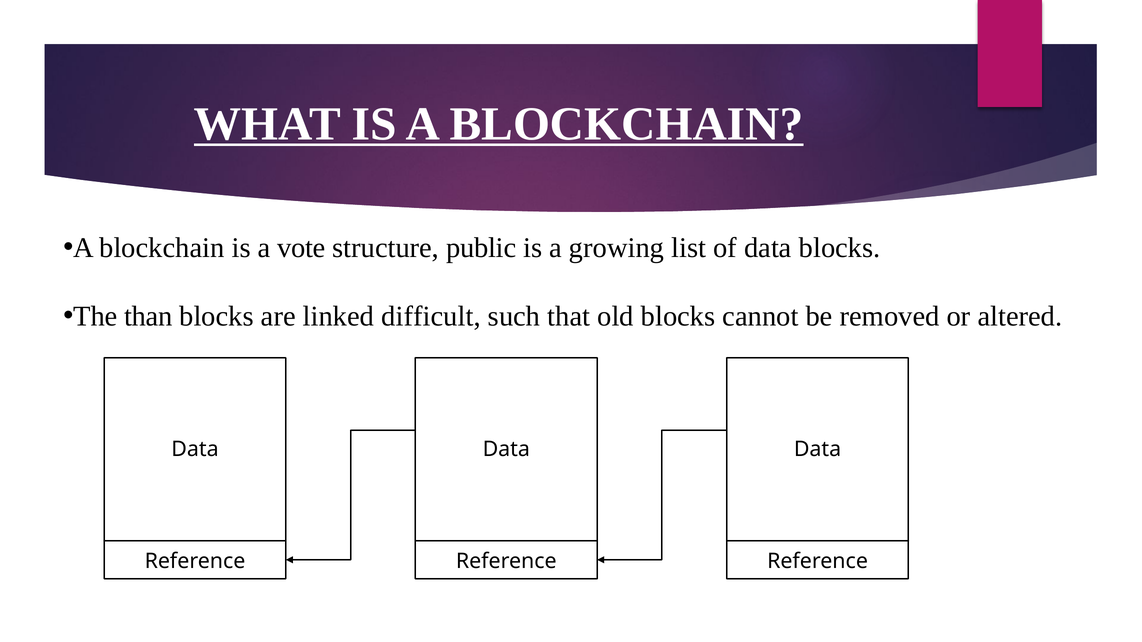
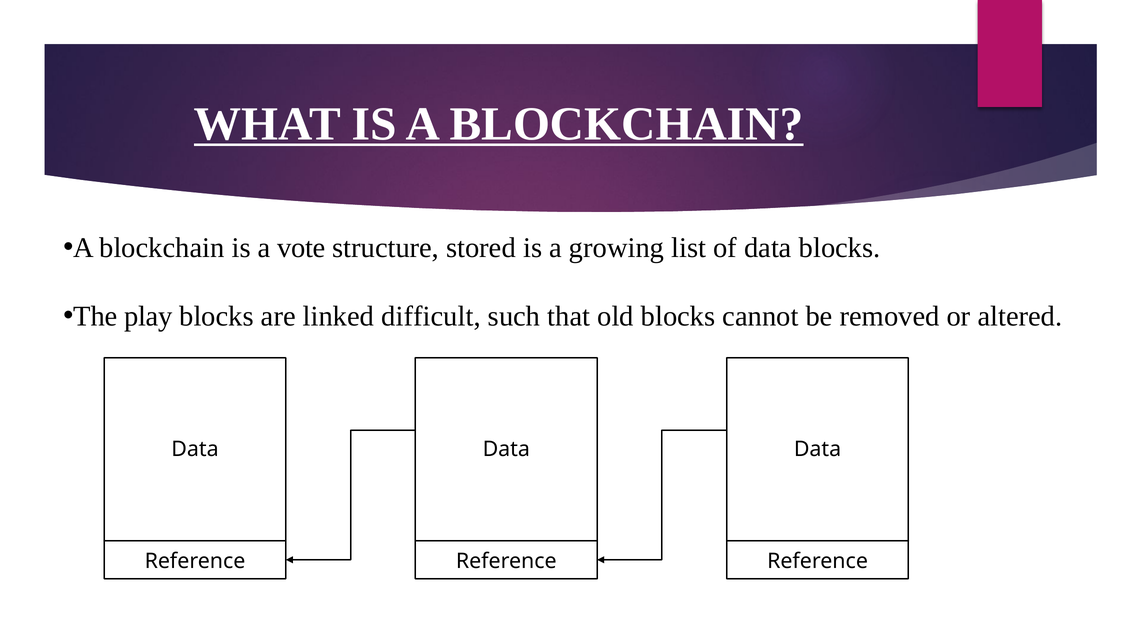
public: public -> stored (481, 248)
than: than -> play (148, 317)
